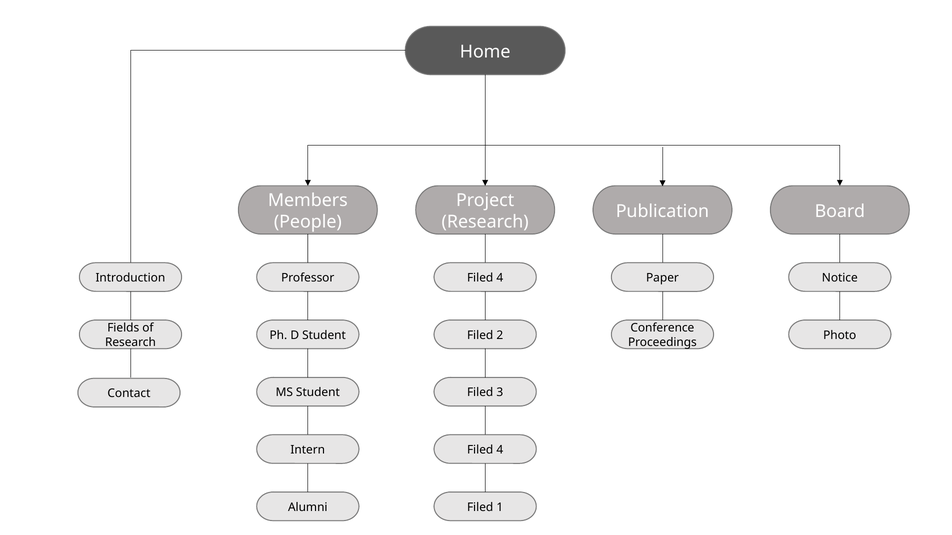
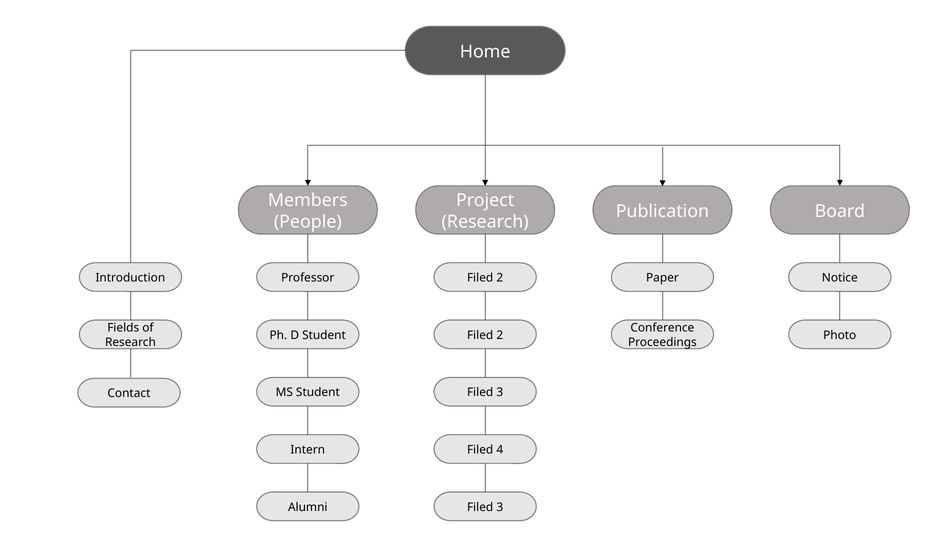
4: 4 -> 2 (500, 278)
1: 1 -> 3 (500, 508)
